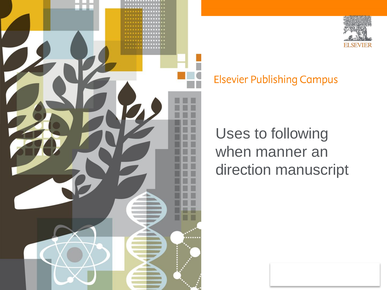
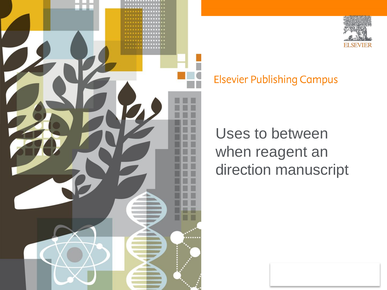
following: following -> between (300, 134)
manner: manner -> reagent (281, 152)
